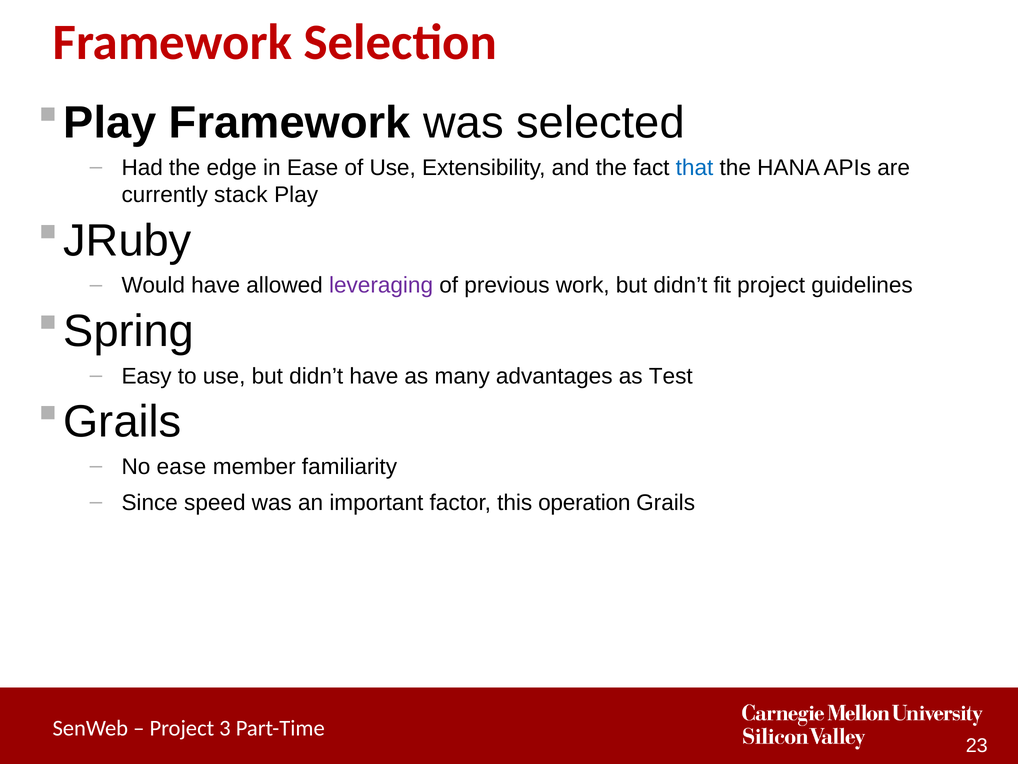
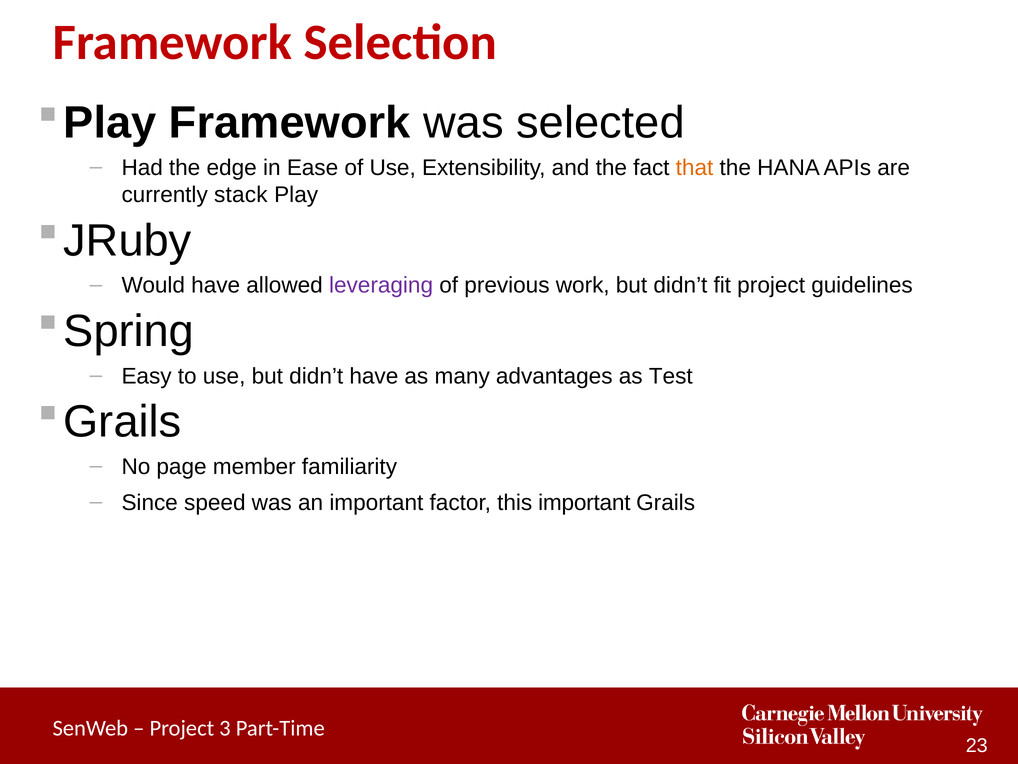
that colour: blue -> orange (695, 168)
No ease: ease -> page (182, 466)
this operation: operation -> important (584, 503)
